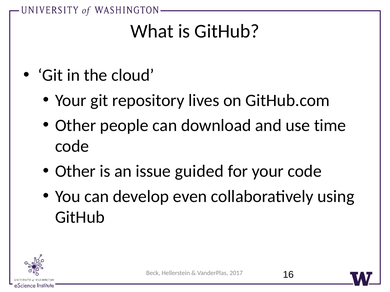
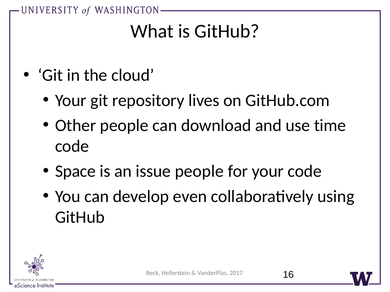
Other: Other -> Space (75, 172)
issue guided: guided -> people (199, 172)
